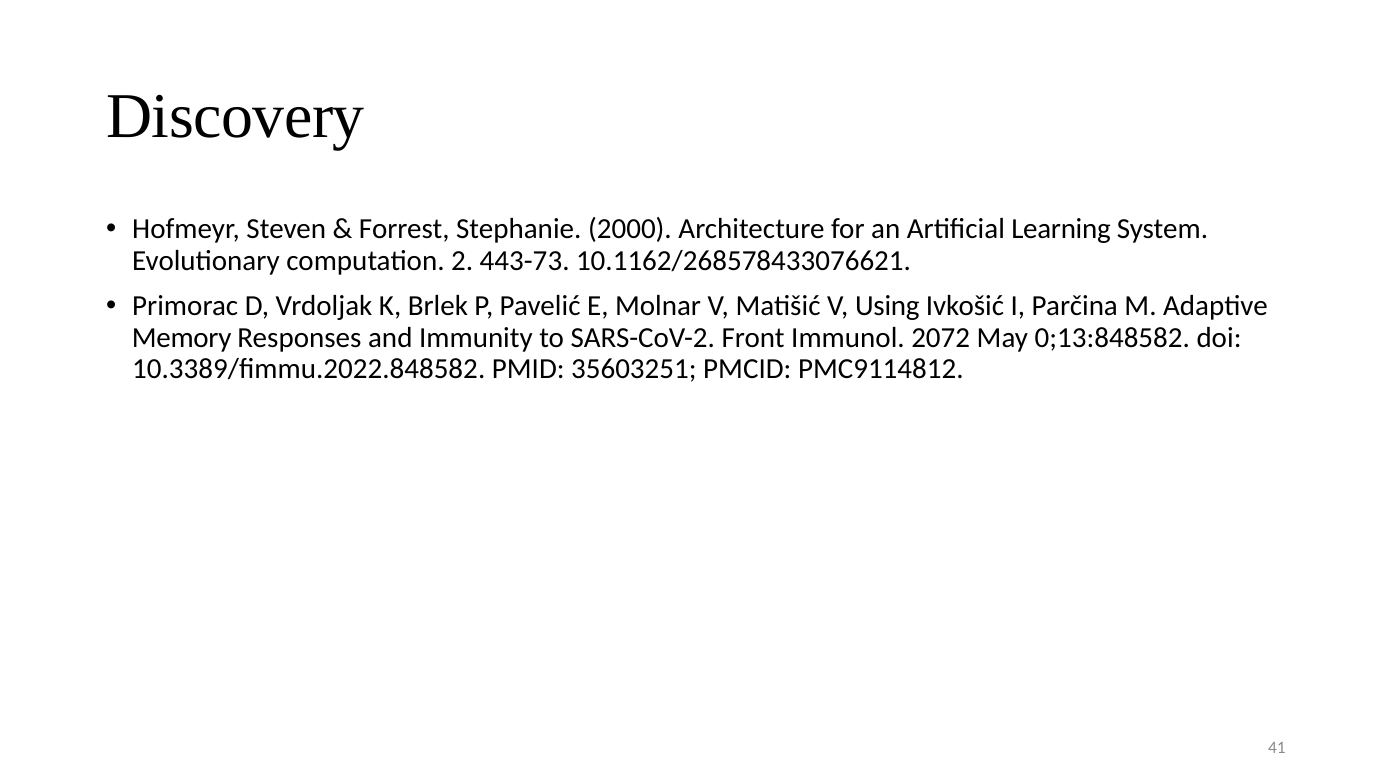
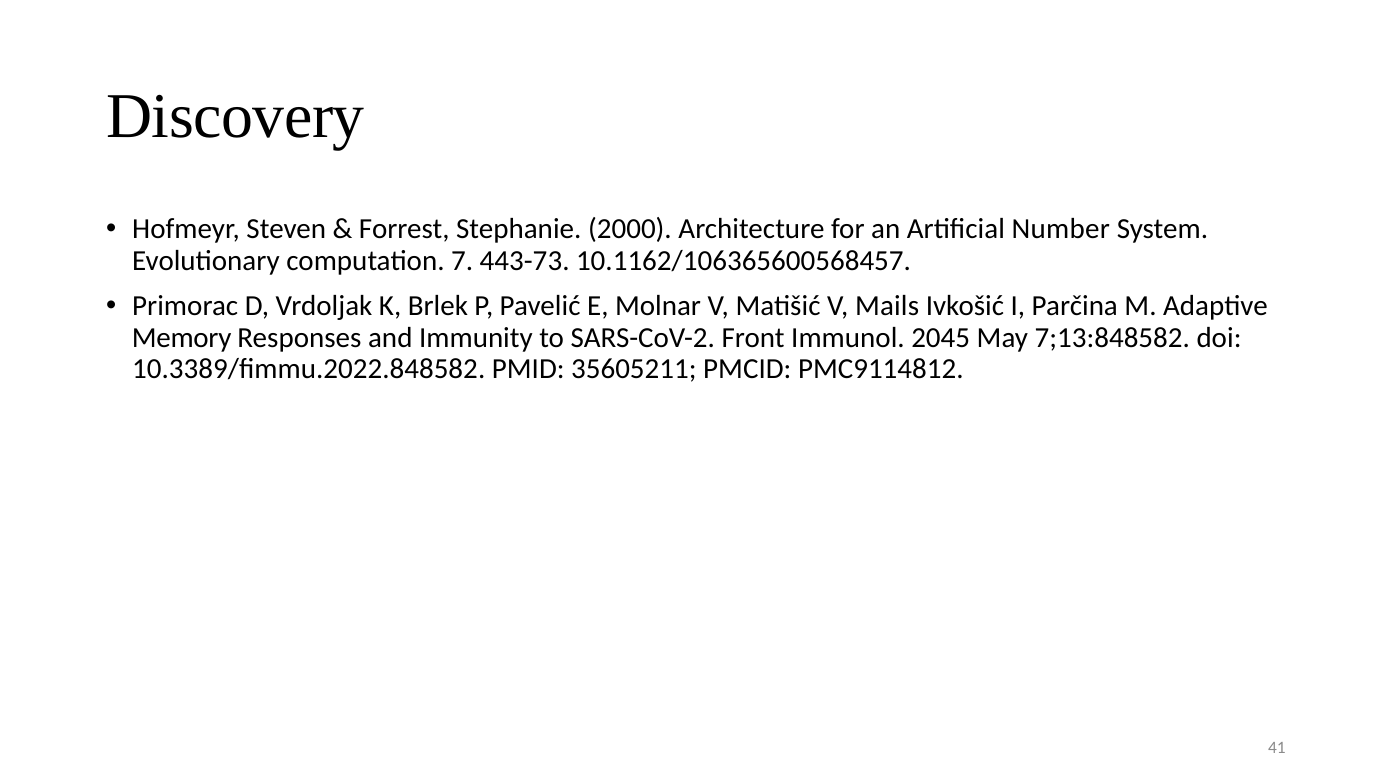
Learning: Learning -> Number (1061, 229)
2: 2 -> 7 (462, 261)
10.1162/268578433076621: 10.1162/268578433076621 -> 10.1162/106365600568457 (743, 261)
Using: Using -> Mails (887, 306)
2072: 2072 -> 2045 (941, 338)
0;13:848582: 0;13:848582 -> 7;13:848582 (1112, 338)
35603251: 35603251 -> 35605211 (634, 369)
